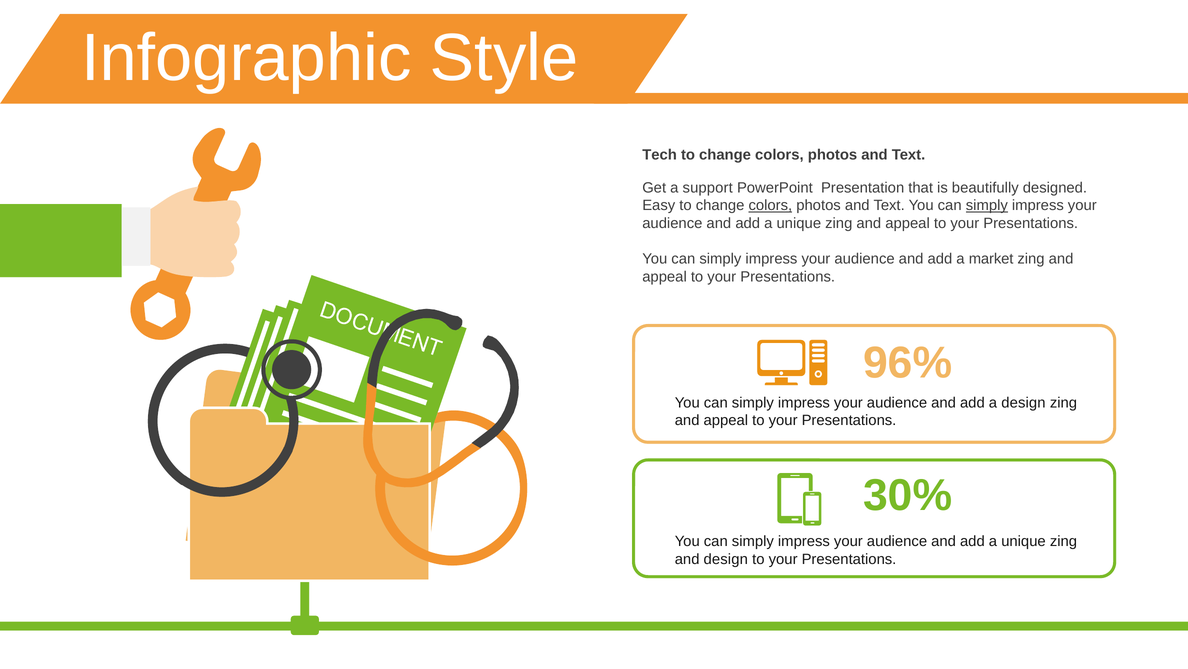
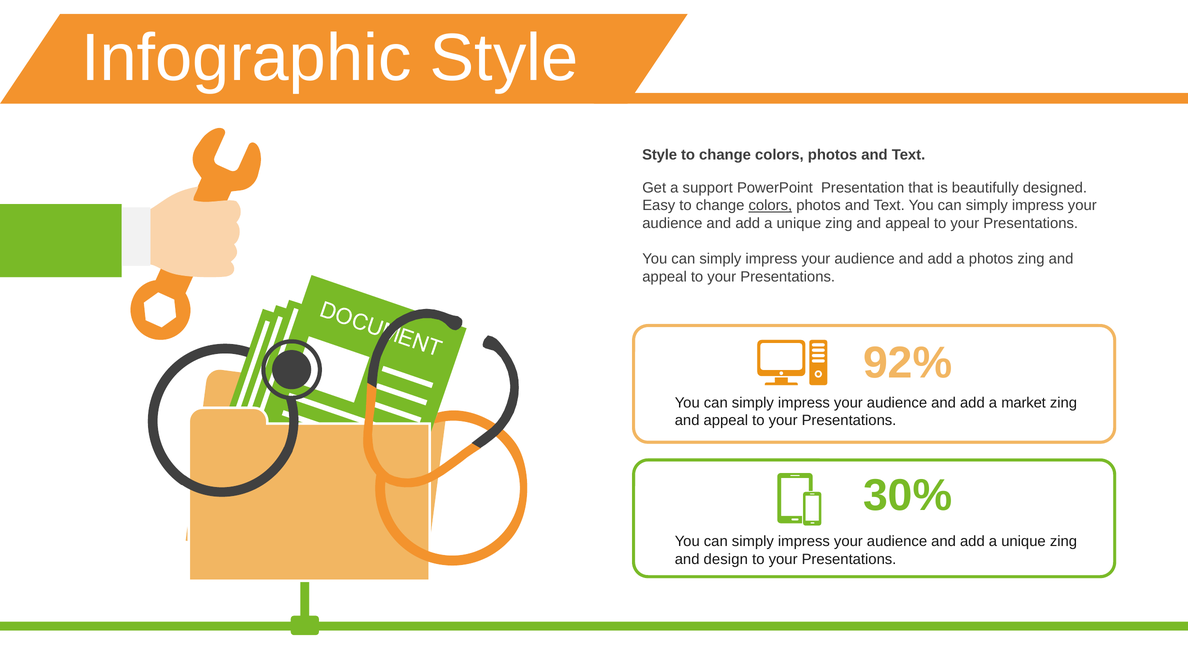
Tech: Tech -> Style (660, 155)
simply underline: present -> none (987, 205)
a market: market -> photos (991, 259)
96%: 96% -> 92% (908, 363)
a design: design -> market (1024, 402)
